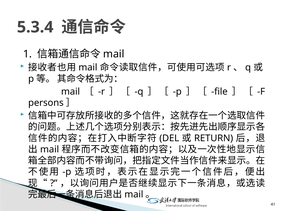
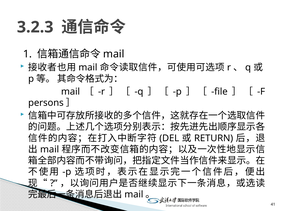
5.3.4: 5.3.4 -> 3.2.3 (35, 27)
